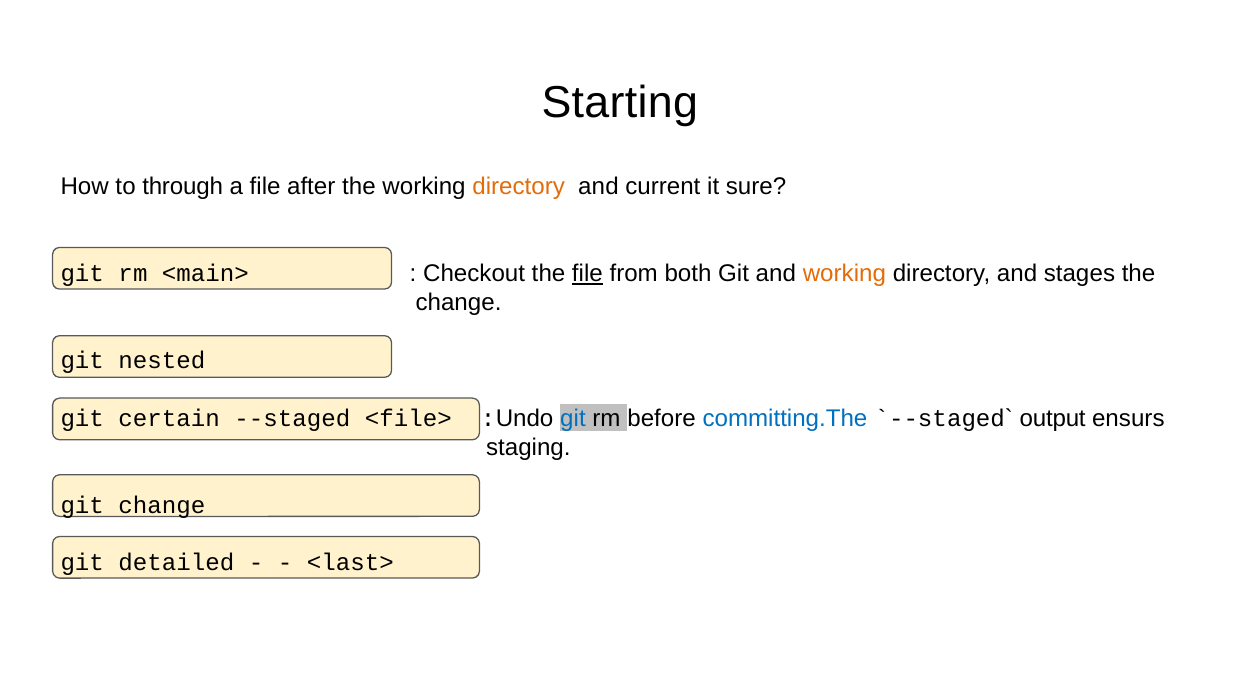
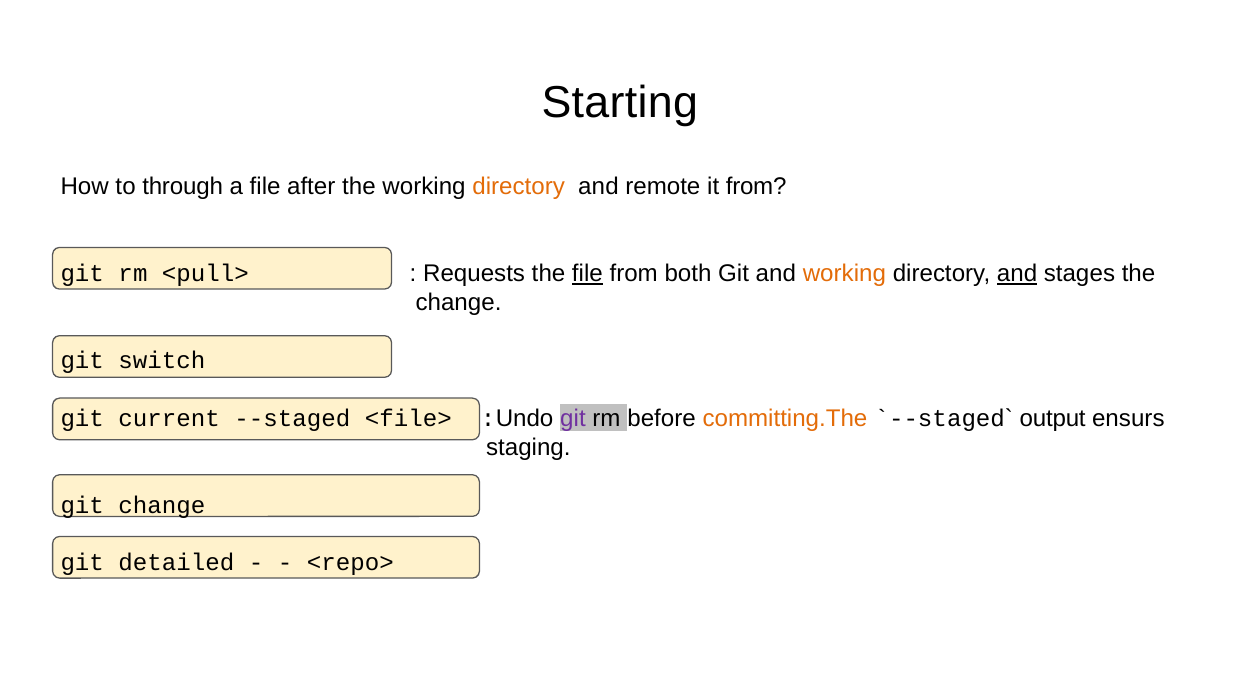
current: current -> remote (663, 187)
it sure: sure -> from (756, 187)
<main>: <main> -> <pull> (205, 274)
Checkout: Checkout -> Requests (474, 274)
and underline: none -> present (1017, 274)
nested: nested -> switch (162, 361)
certain: certain -> current (169, 419)
git colour: blue -> purple (573, 419)
committing.The colour: blue -> orange (785, 419)
<last>: <last> -> <repo> (350, 563)
